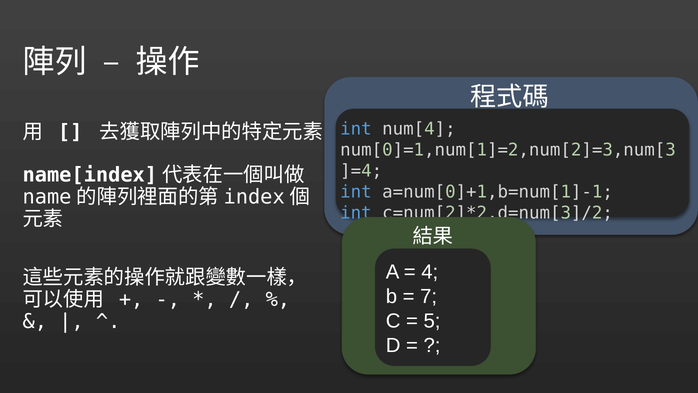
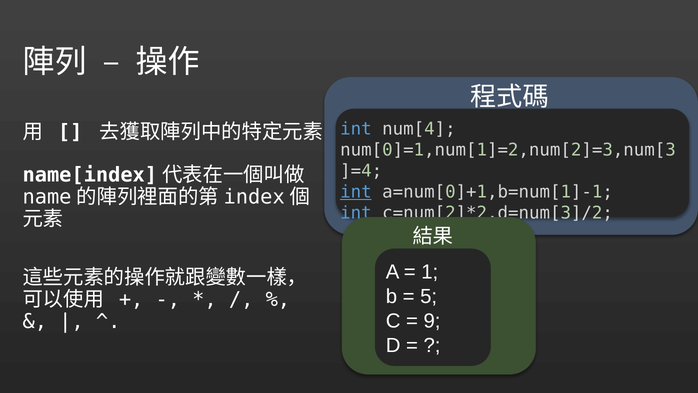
int underline: none -> present (356, 192)
4: 4 -> 1 (430, 272)
7: 7 -> 5 (429, 296)
5: 5 -> 9 (432, 321)
